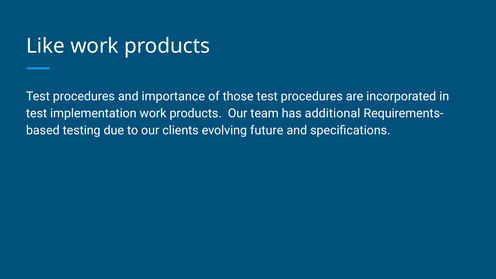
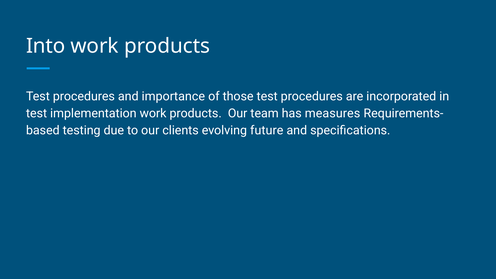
Like: Like -> Into (46, 46)
additional: additional -> measures (333, 113)
